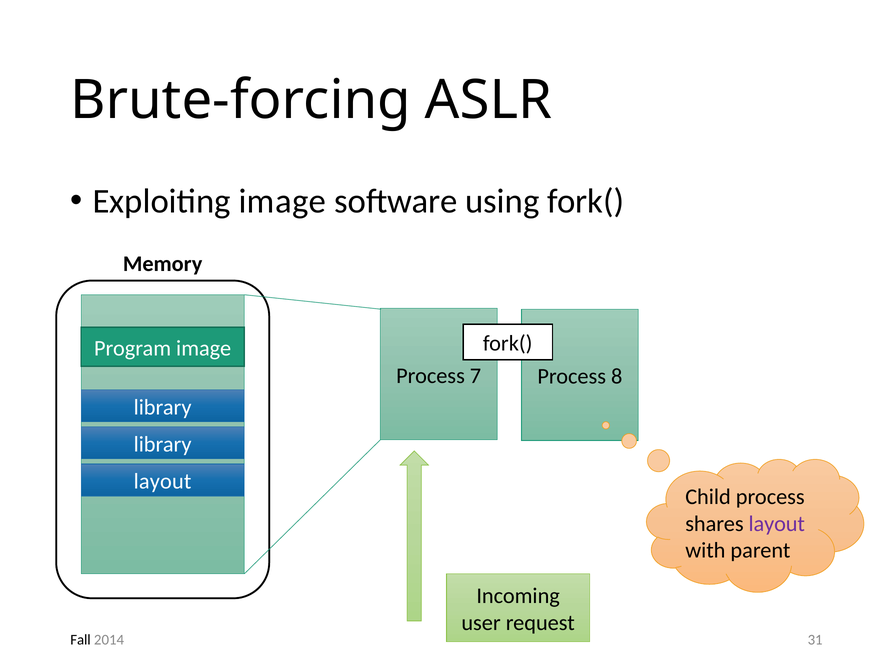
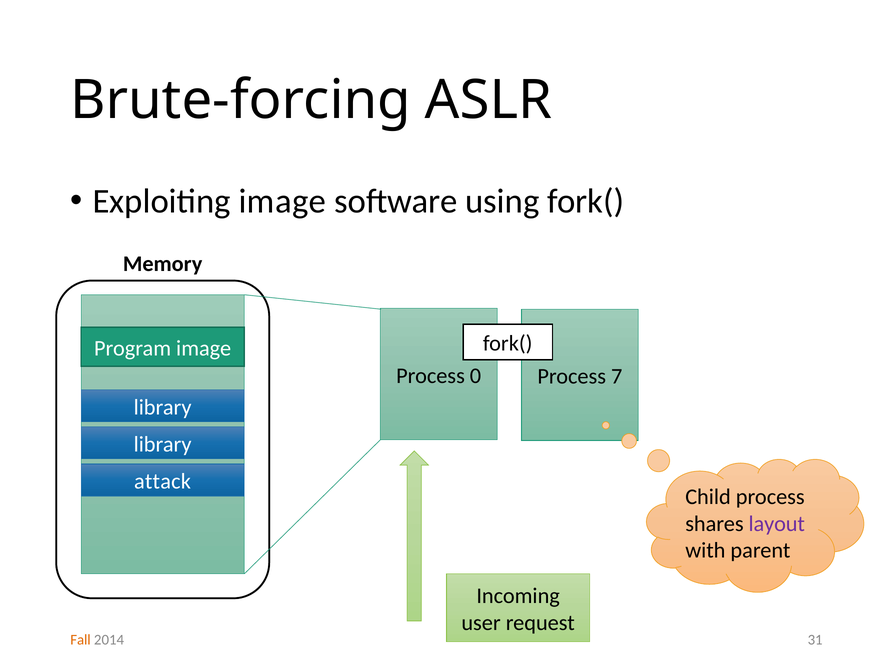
7: 7 -> 0 (475, 375)
8: 8 -> 7 (617, 376)
layout: layout -> attack (163, 481)
Fall colour: black -> orange (81, 640)
